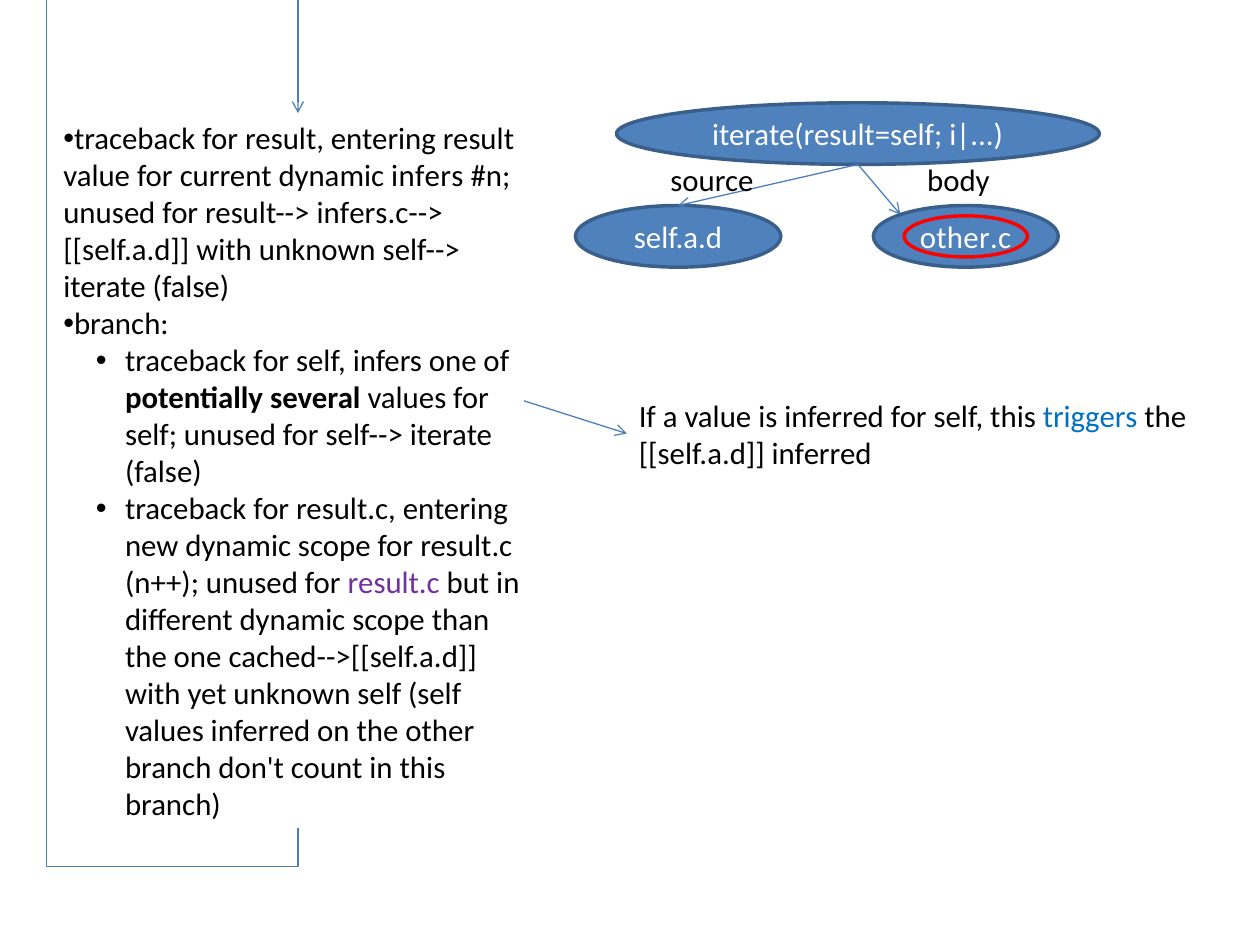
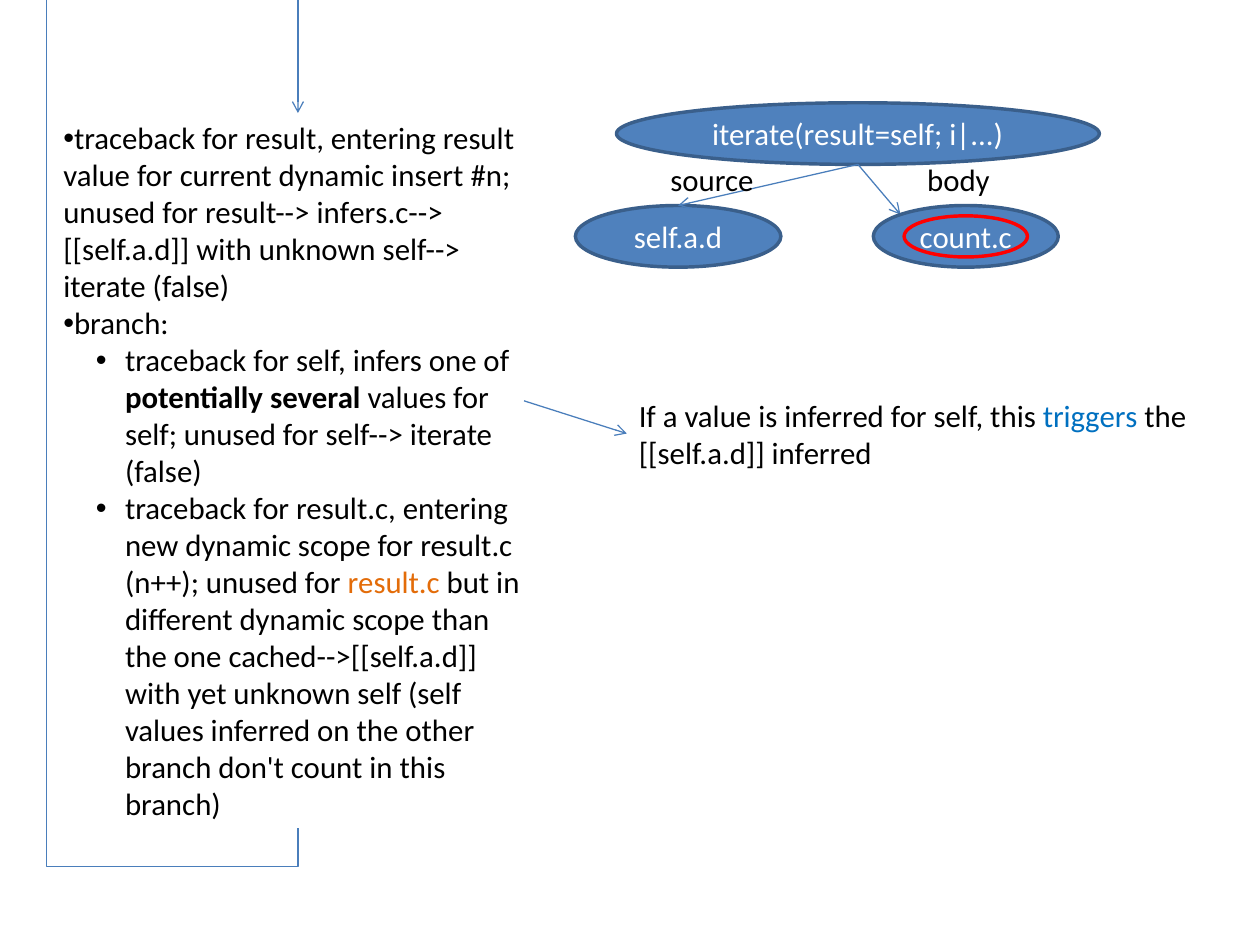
dynamic infers: infers -> insert (427, 177)
other.c: other.c -> count.c (966, 238)
result.c colour: purple -> orange (394, 584)
